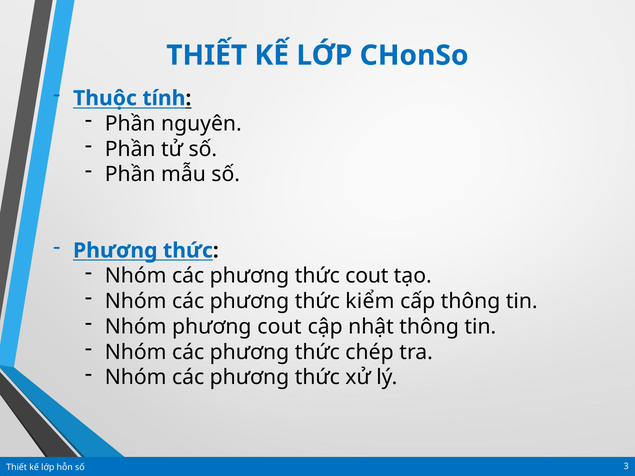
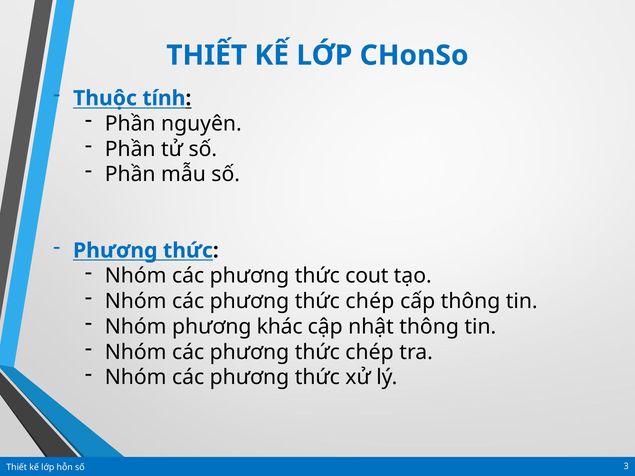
kiểm: kiểm -> chép (370, 302)
phương cout: cout -> khác (280, 327)
